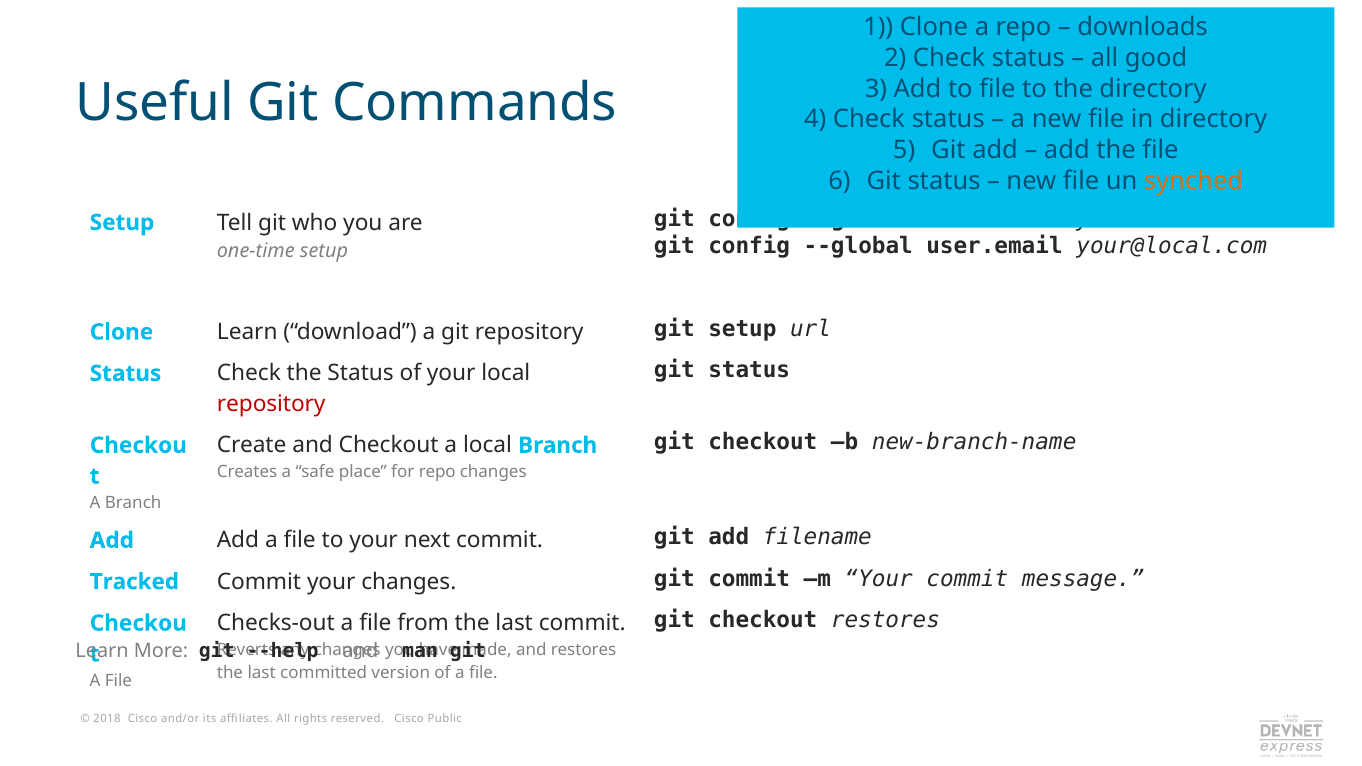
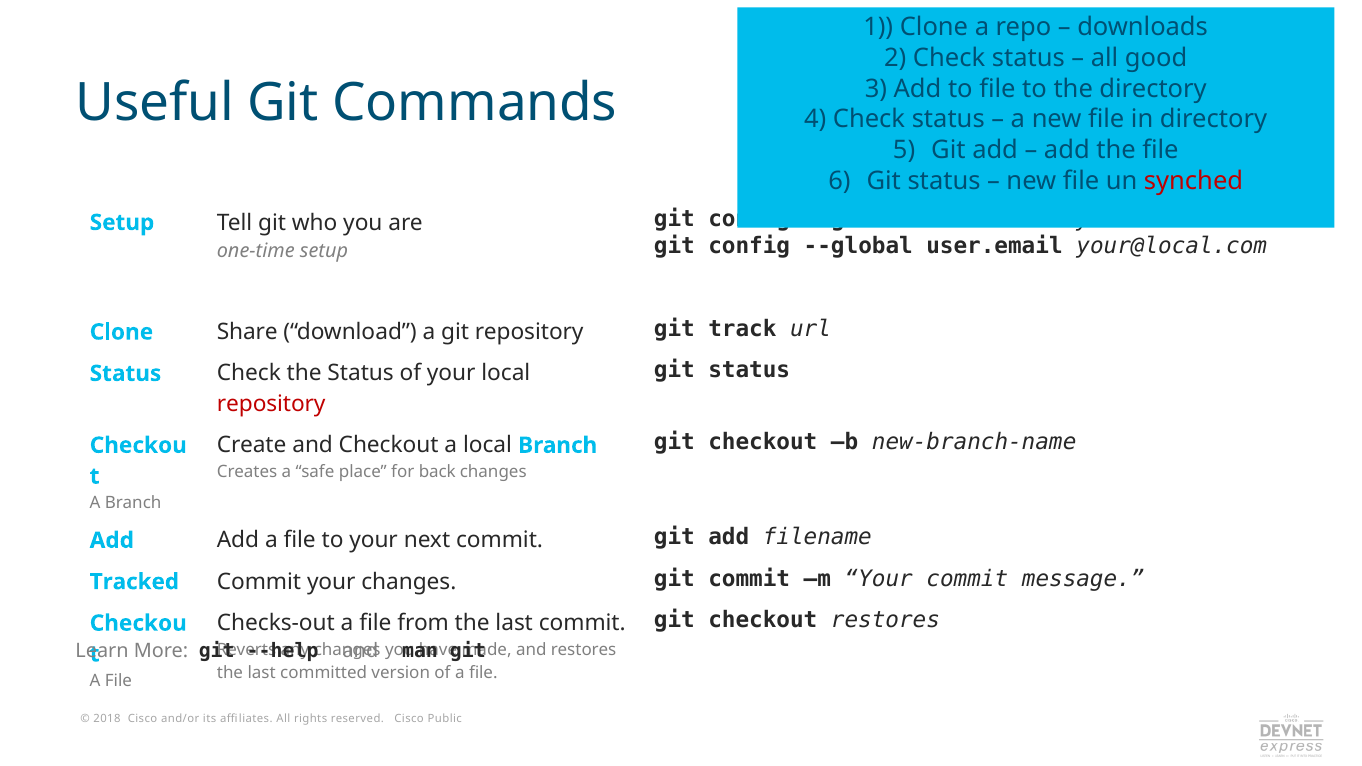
synched colour: orange -> red (1194, 181)
Clone Learn: Learn -> Share (247, 332)
git setup: setup -> track (742, 329)
for repo: repo -> back (437, 472)
